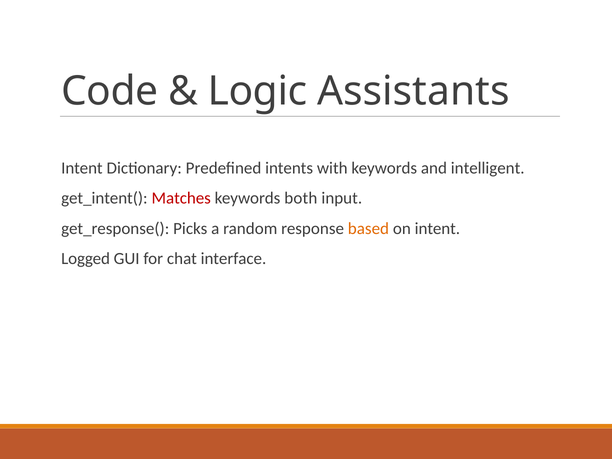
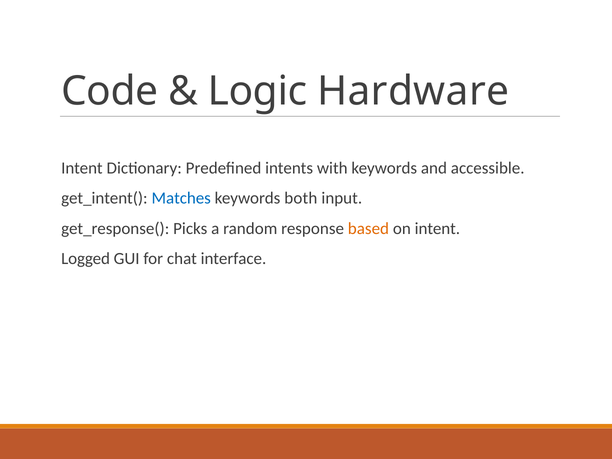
Assistants: Assistants -> Hardware (413, 91)
intelligent: intelligent -> accessible (488, 168)
Matches colour: red -> blue (181, 198)
